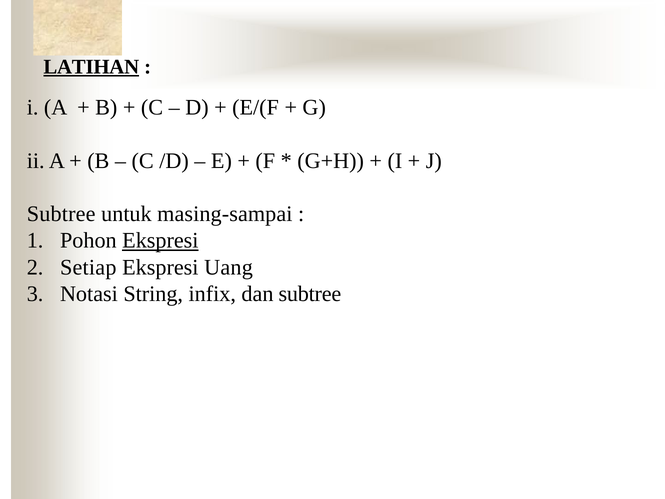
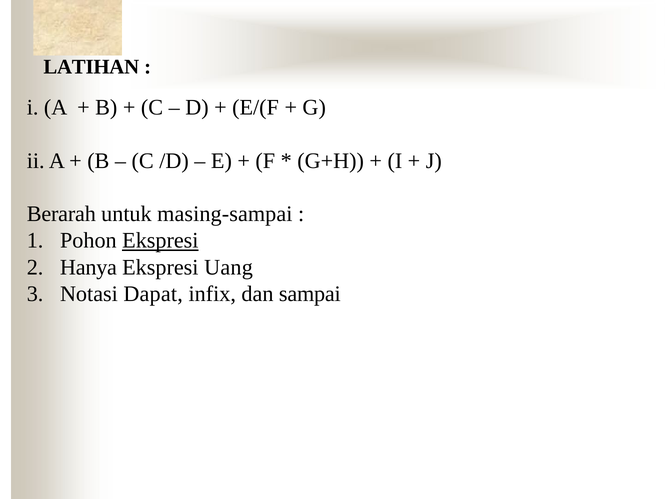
LATIHAN underline: present -> none (91, 67)
Subtree: Subtree -> Berarah (61, 214)
Setiap: Setiap -> Hanya (88, 267)
String: String -> Dapat (153, 294)
dan subtree: subtree -> sampai (310, 294)
